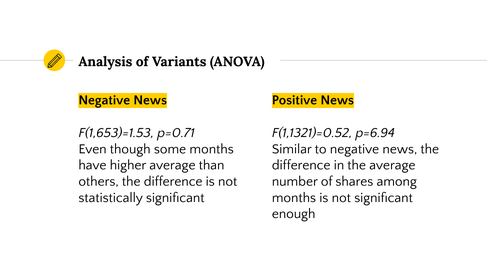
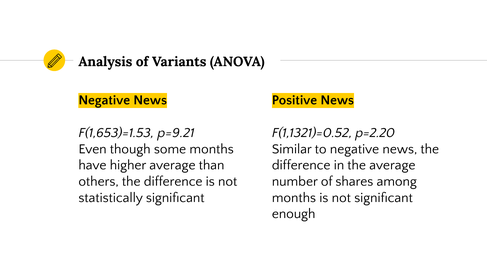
p=0.71: p=0.71 -> p=9.21 (176, 133)
p=6.94: p=6.94 -> p=2.20 (375, 133)
